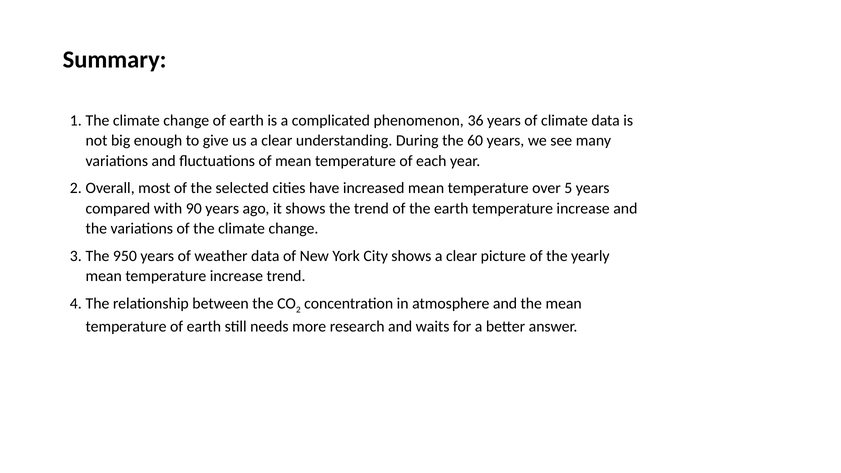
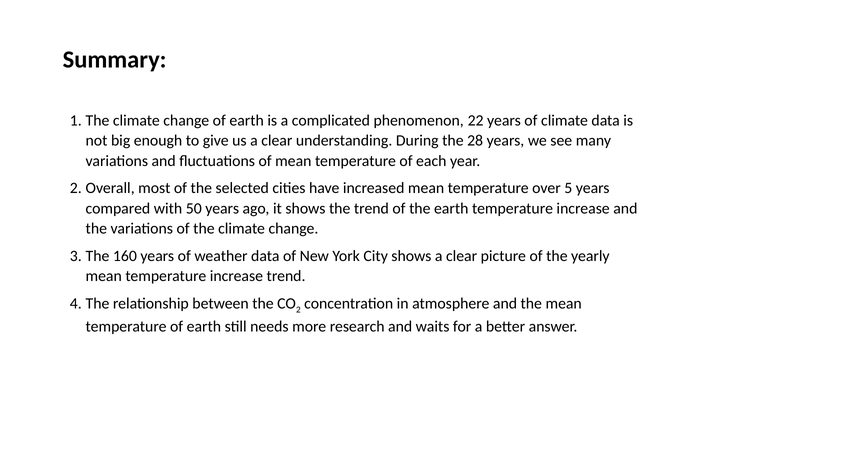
36: 36 -> 22 (476, 121)
60: 60 -> 28 (475, 141)
90: 90 -> 50 (194, 209)
950: 950 -> 160 (125, 256)
